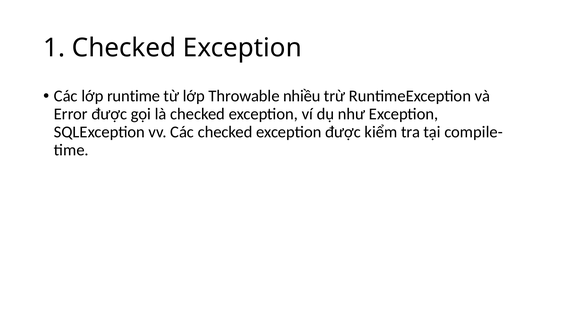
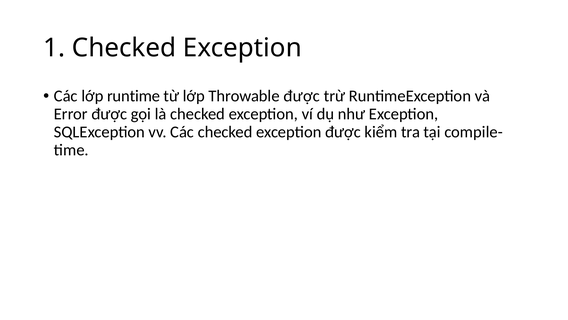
Throwable nhiều: nhiều -> được (302, 96)
